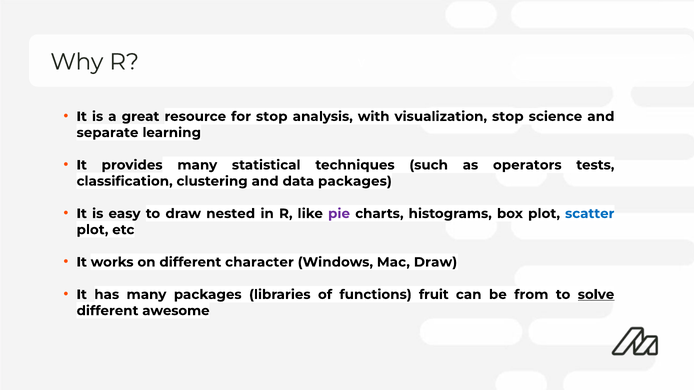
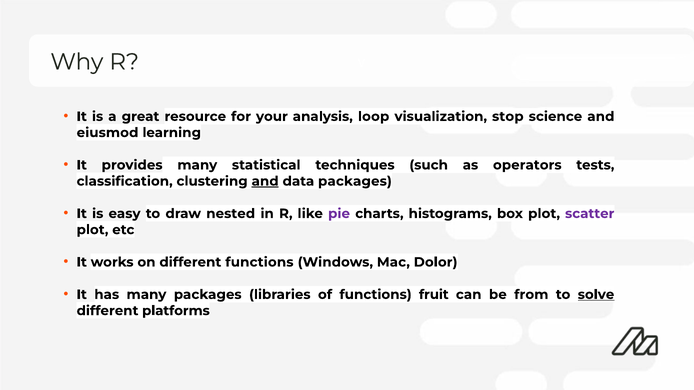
for stop: stop -> your (272, 117)
with: with -> loop (374, 117)
separate: separate -> eiusmod (107, 133)
and underline: none -> present (265, 181)
scatter colour: blue -> purple (590, 214)
different character: character -> functions (259, 262)
Mac Draw: Draw -> Dolor (436, 262)
awesome: awesome -> platforms (176, 311)
